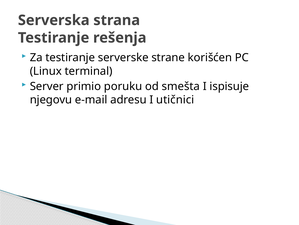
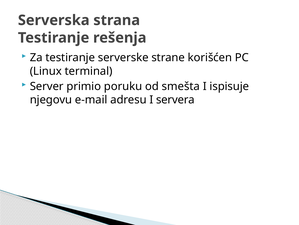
utičnici: utičnici -> servera (175, 99)
